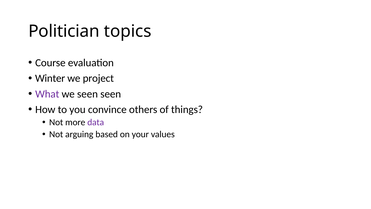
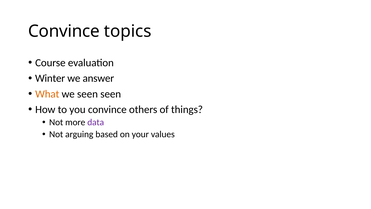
Politician: Politician -> Convince (64, 31)
project: project -> answer (98, 78)
What colour: purple -> orange (47, 94)
